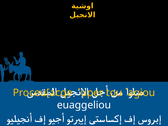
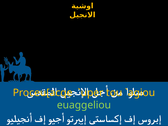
euaggeliou colour: white -> light green (84, 105)
